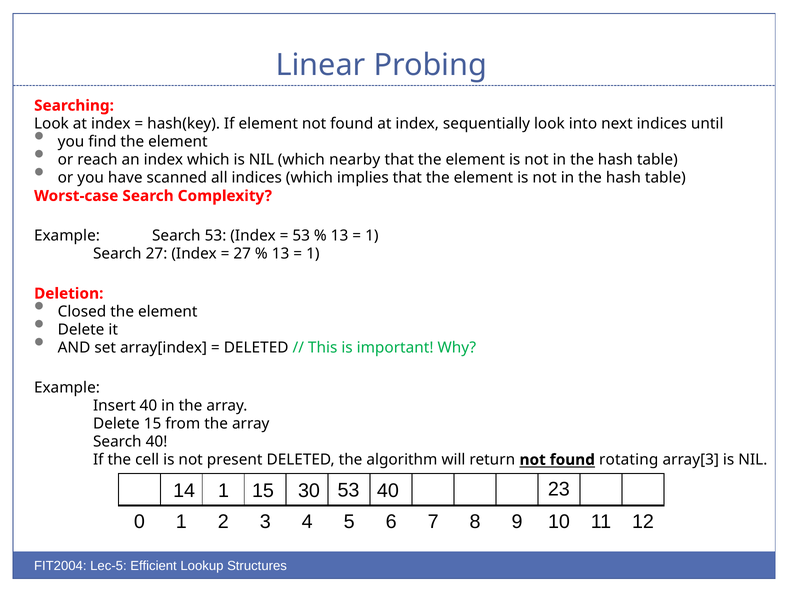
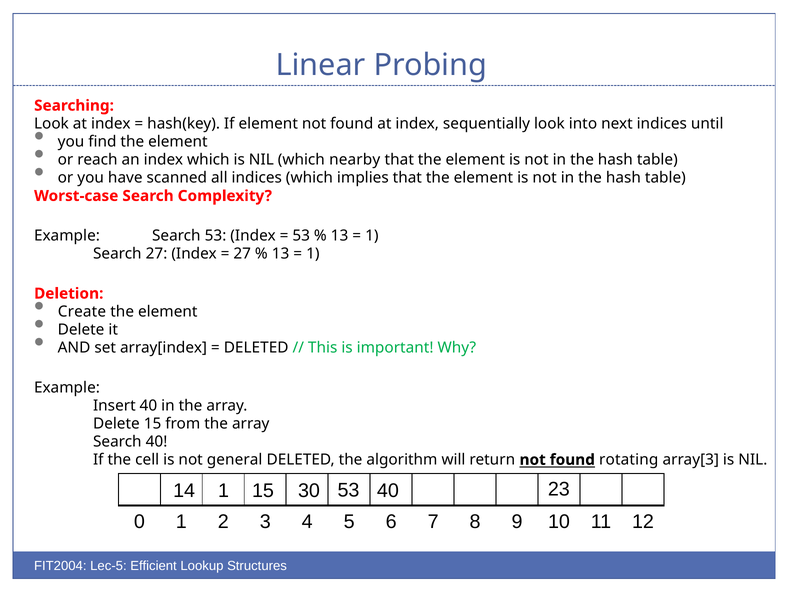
Closed: Closed -> Create (82, 311)
present: present -> general (235, 460)
